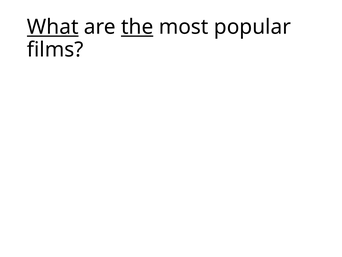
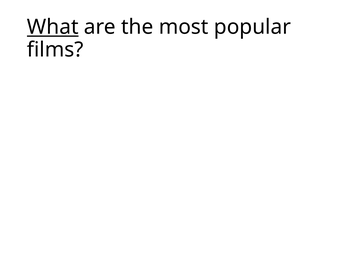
the underline: present -> none (137, 27)
